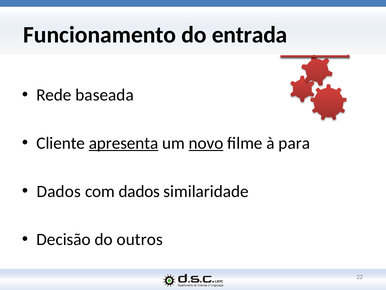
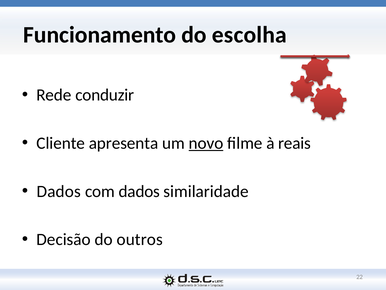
entrada: entrada -> escolha (249, 35)
baseada: baseada -> conduzir (105, 95)
apresenta underline: present -> none (124, 143)
para: para -> reais (294, 143)
